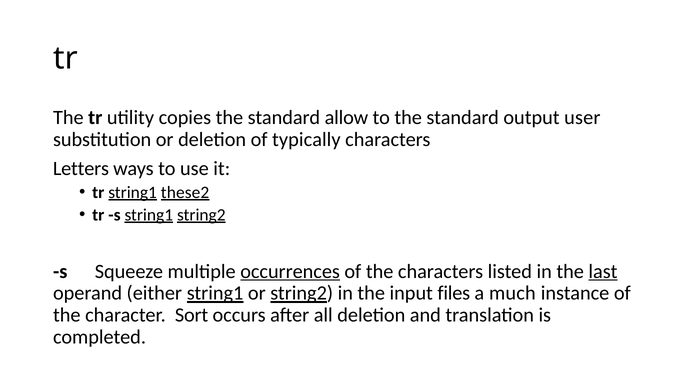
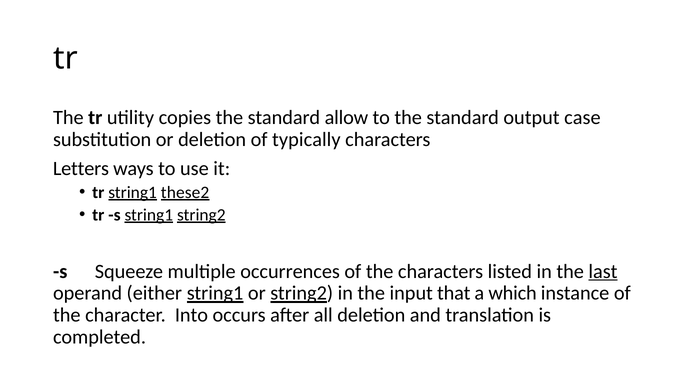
user: user -> case (582, 118)
occurrences underline: present -> none (290, 272)
files: files -> that (454, 294)
much: much -> which (513, 294)
Sort: Sort -> Into (191, 315)
